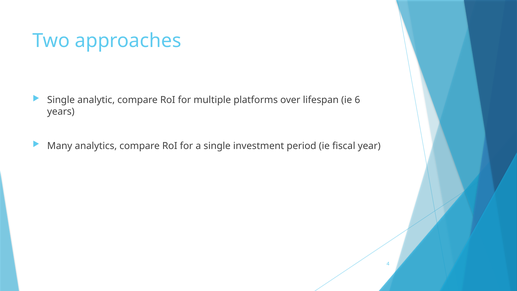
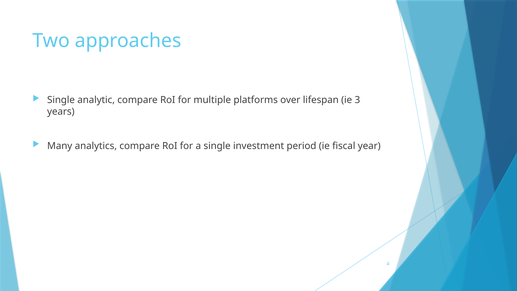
6: 6 -> 3 (357, 100)
